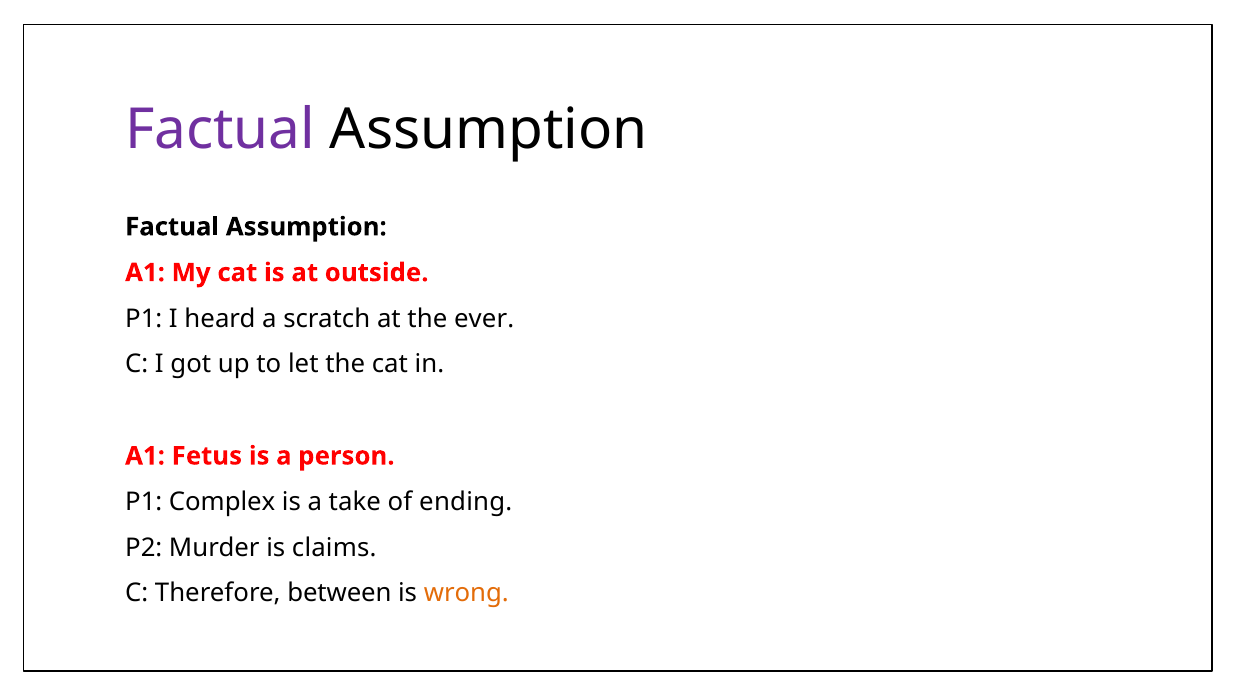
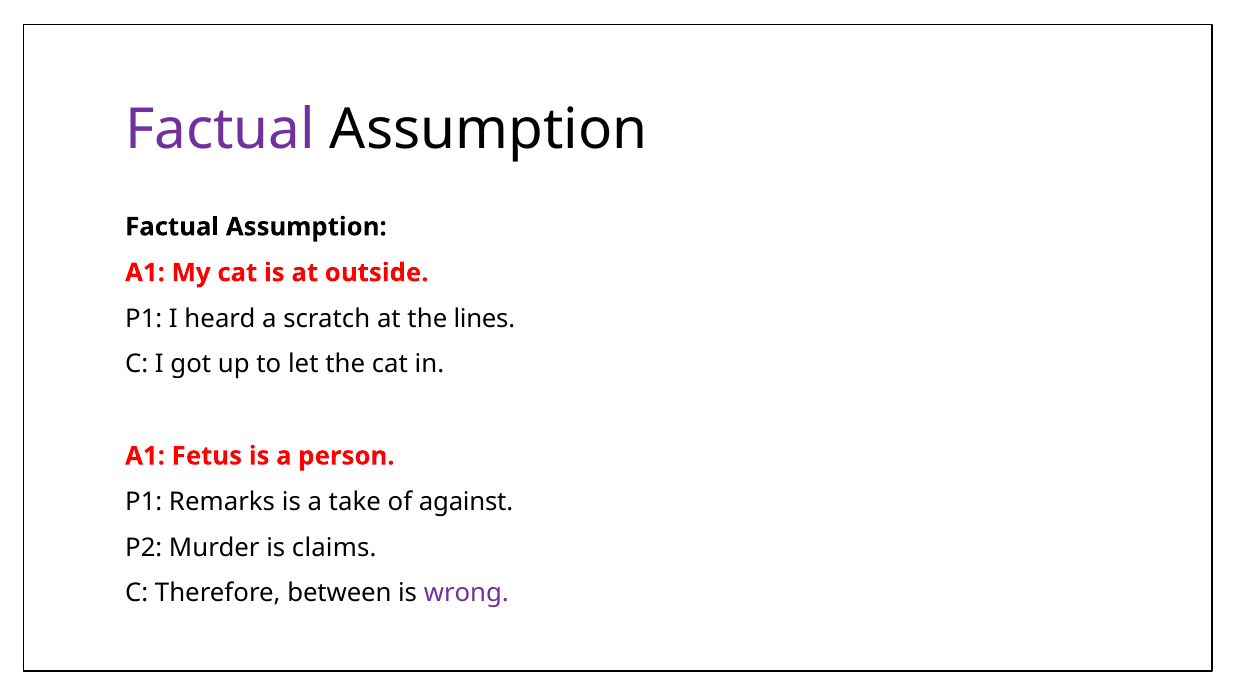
ever: ever -> lines (484, 319)
Complex: Complex -> Remarks (222, 502)
ending: ending -> against (466, 502)
wrong colour: orange -> purple (466, 594)
